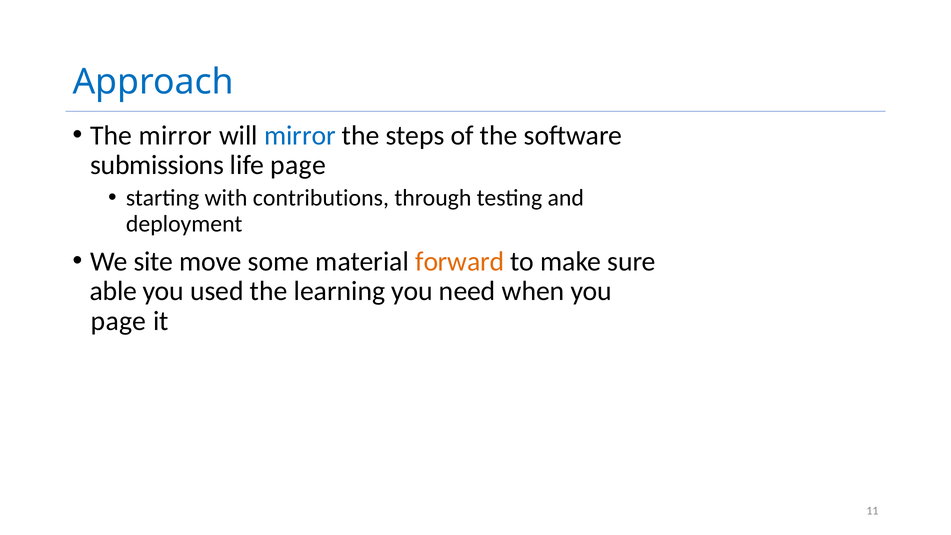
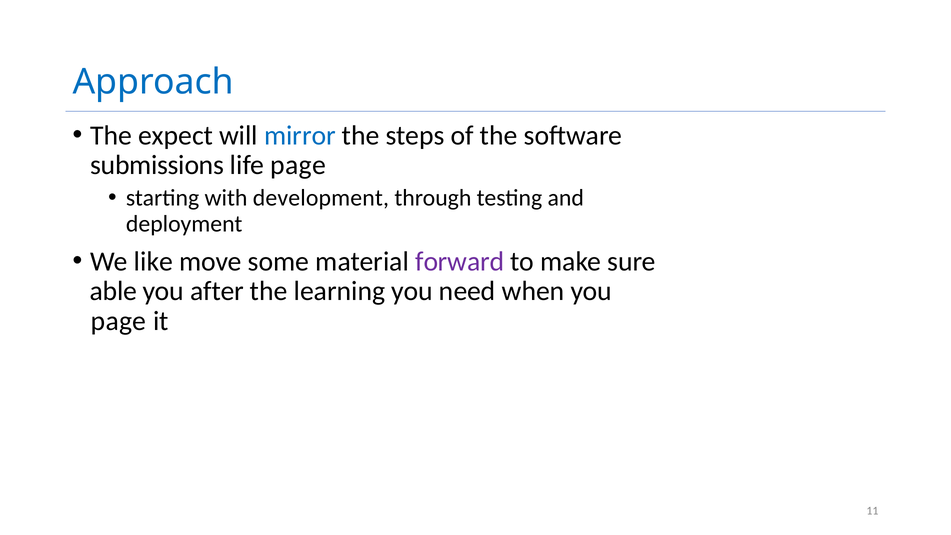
The mirror: mirror -> expect (176, 135)
contributions: contributions -> development (321, 198)
site: site -> like (153, 261)
forward colour: orange -> purple (460, 261)
used: used -> after (217, 291)
